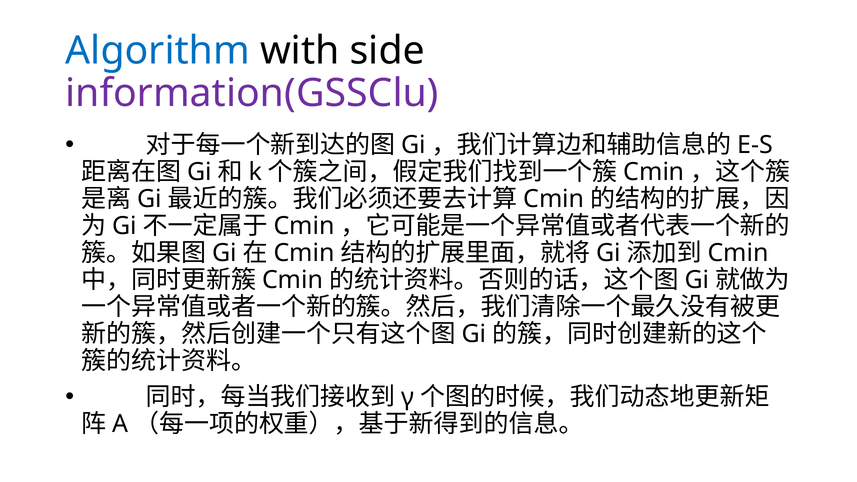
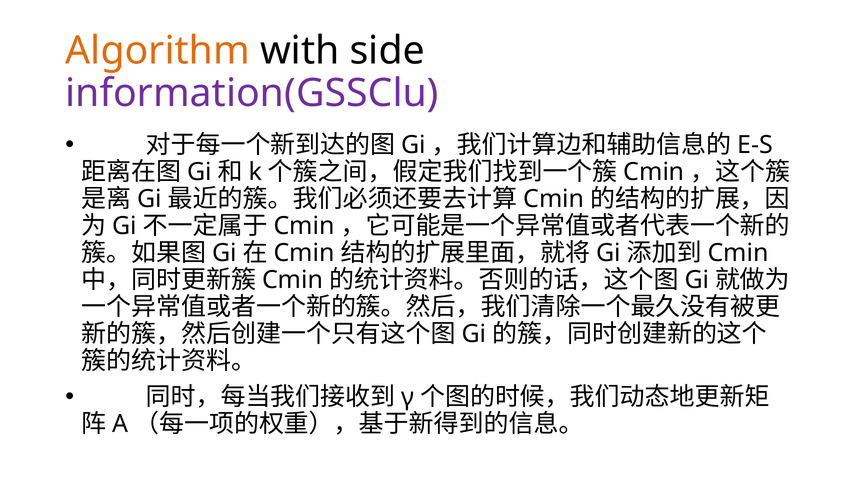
Algorithm colour: blue -> orange (158, 51)
